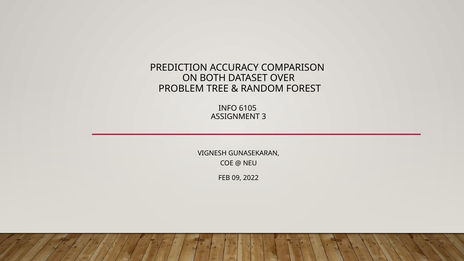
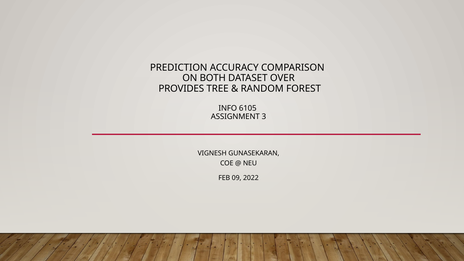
PROBLEM: PROBLEM -> PROVIDES (181, 88)
